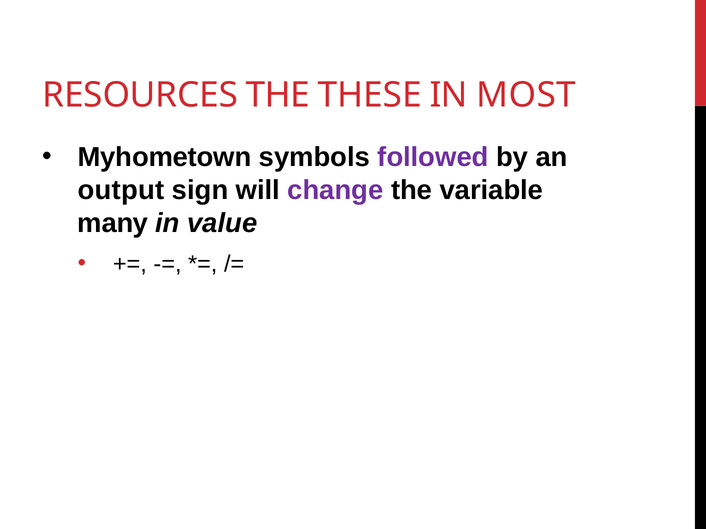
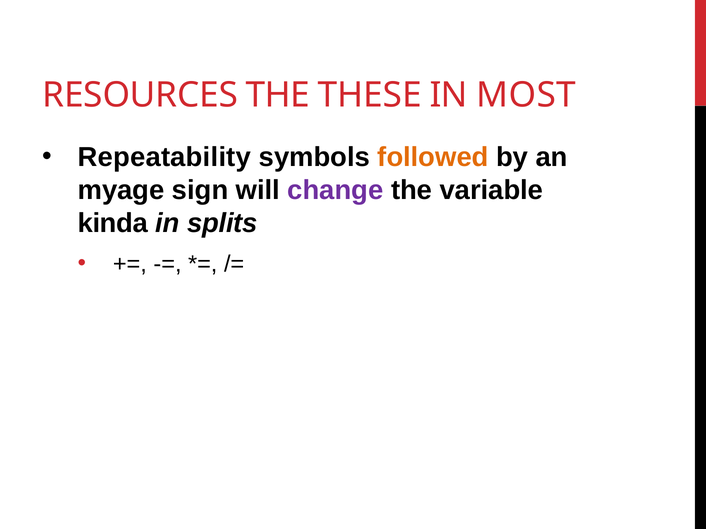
Myhometown: Myhometown -> Repeatability (164, 157)
followed colour: purple -> orange (433, 157)
output: output -> myage (121, 190)
many: many -> kinda (113, 223)
value: value -> splits (222, 223)
